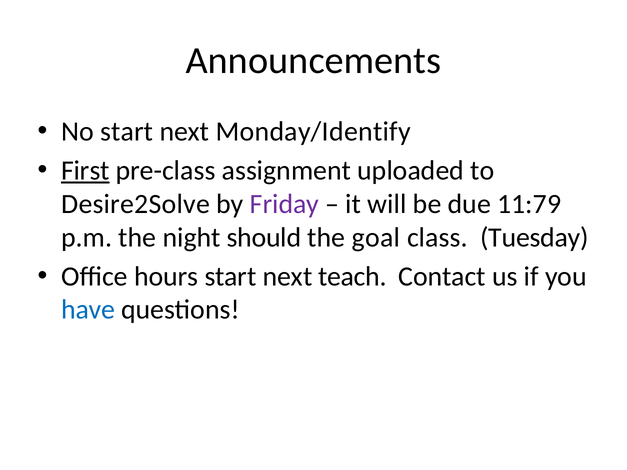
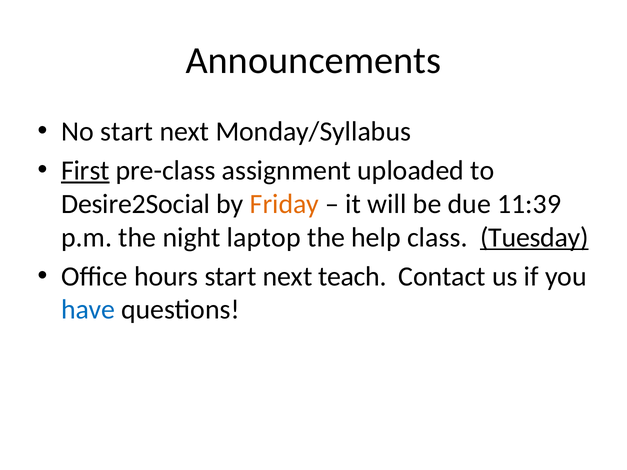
Monday/Identify: Monday/Identify -> Monday/Syllabus (313, 132)
Desire2Solve: Desire2Solve -> Desire2Social (136, 204)
Friday colour: purple -> orange (284, 204)
11:79: 11:79 -> 11:39 (529, 204)
should: should -> laptop (264, 237)
goal: goal -> help (376, 237)
Tuesday underline: none -> present (534, 237)
